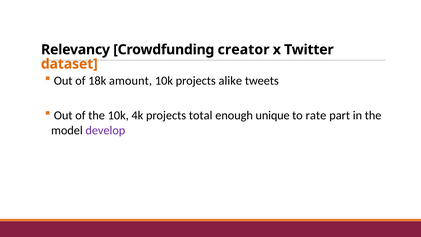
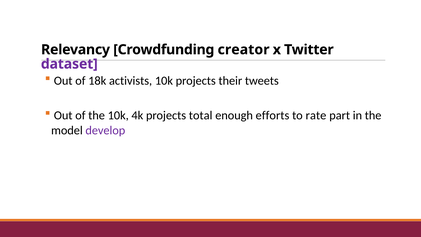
dataset colour: orange -> purple (69, 64)
amount: amount -> activists (131, 81)
alike: alike -> their (230, 81)
unique: unique -> efforts (273, 116)
